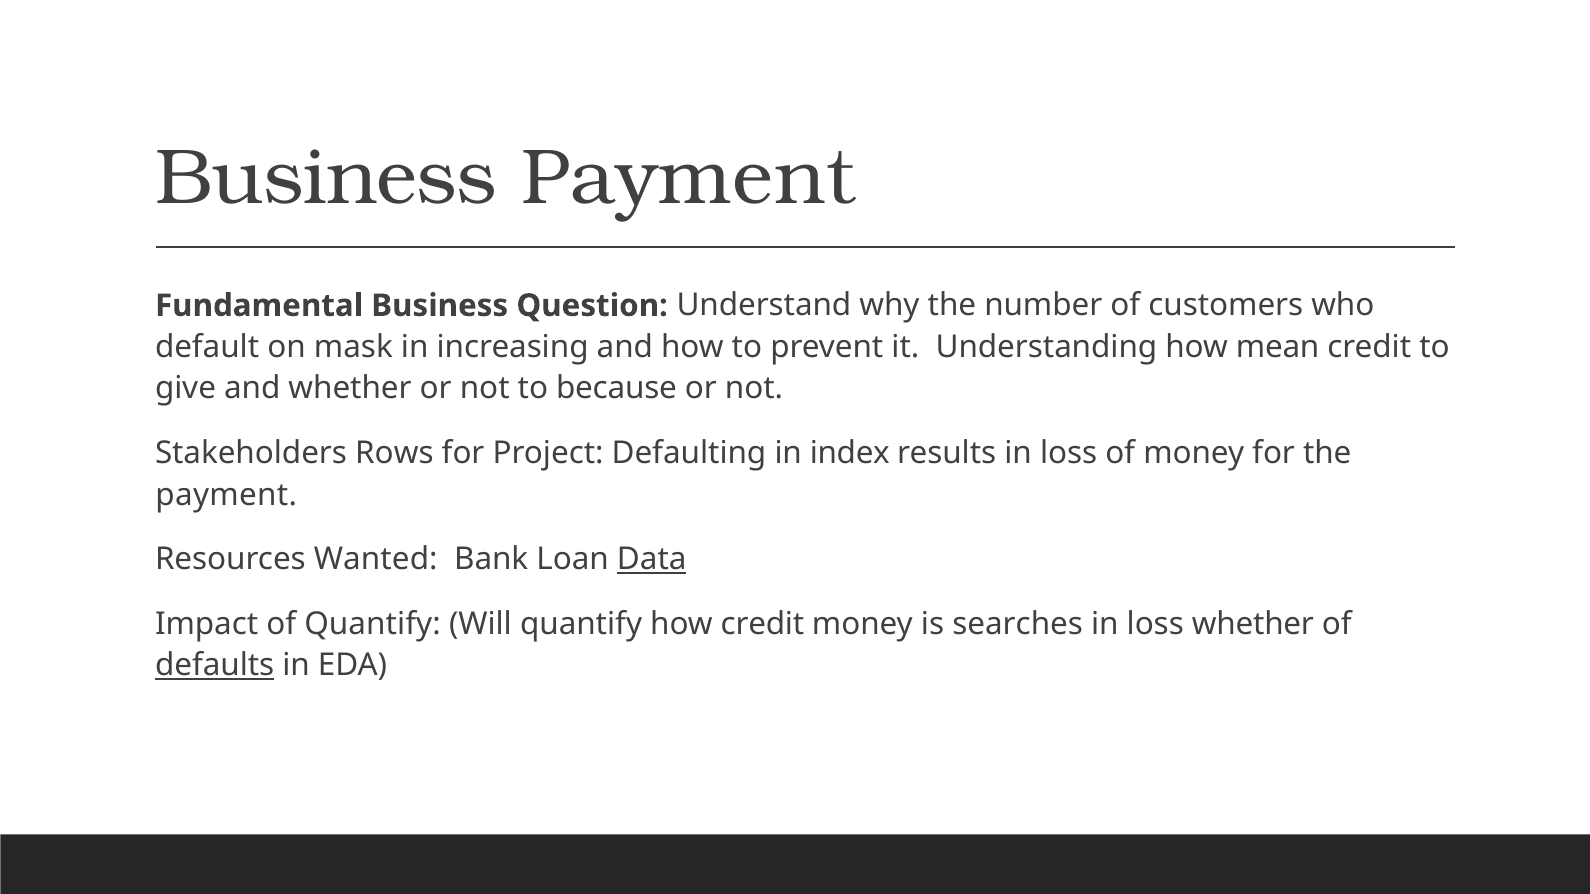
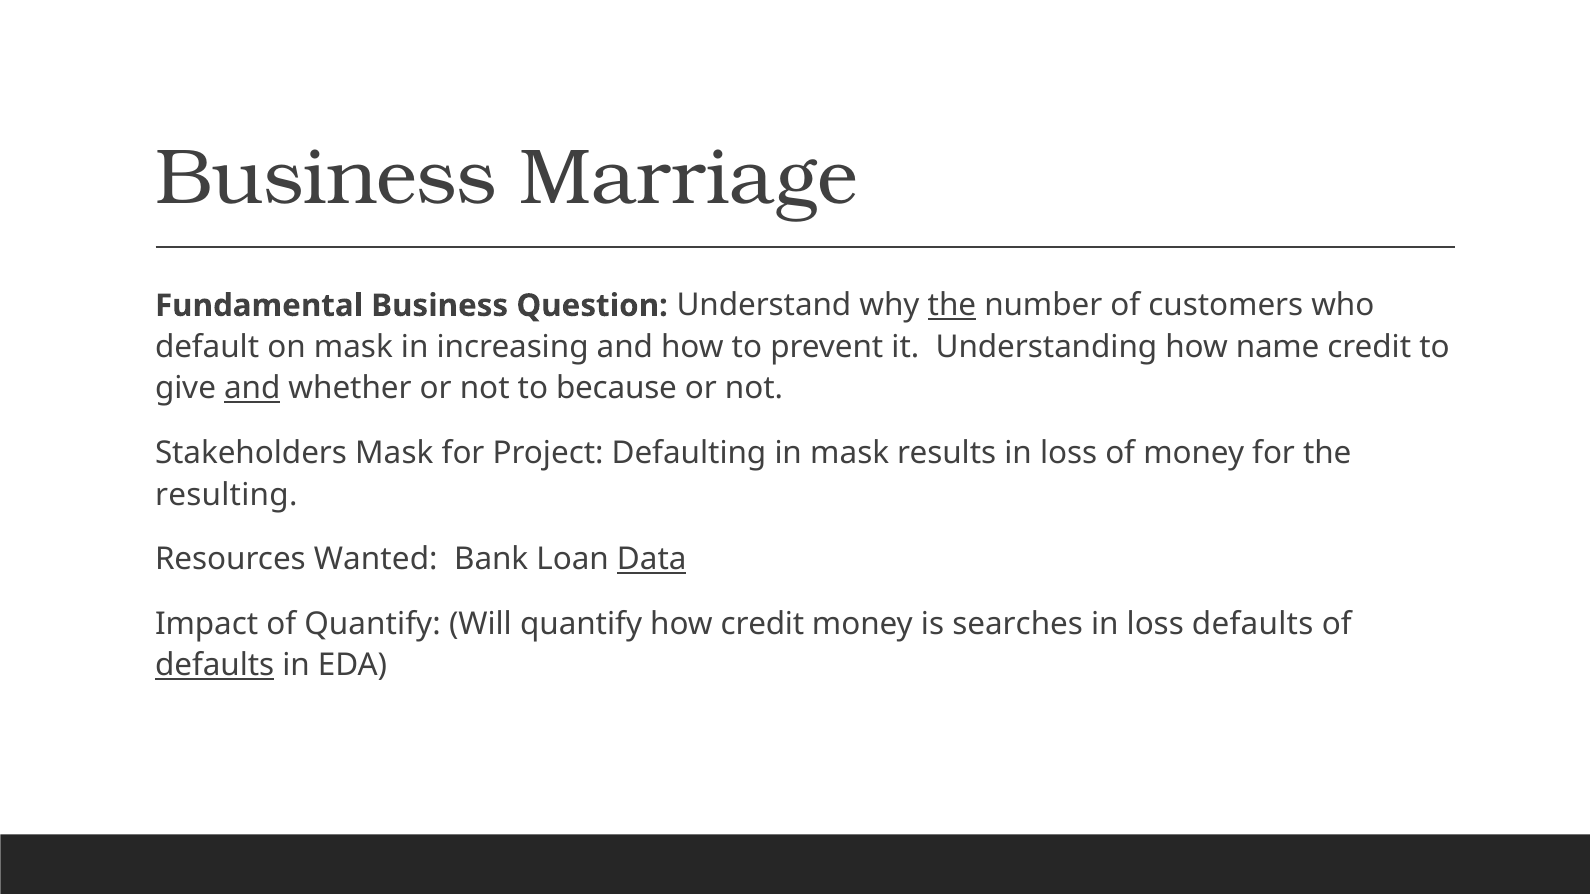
Business Payment: Payment -> Marriage (689, 178)
the underline: none -> present (952, 306)
mean: mean -> name (1278, 347)
and underline: none -> present (252, 389)
Stakeholders Rows: Rows -> Mask (394, 453)
in index: index -> mask (850, 453)
payment: payment -> resulting (226, 495)
loss whether: whether -> defaults (1253, 624)
